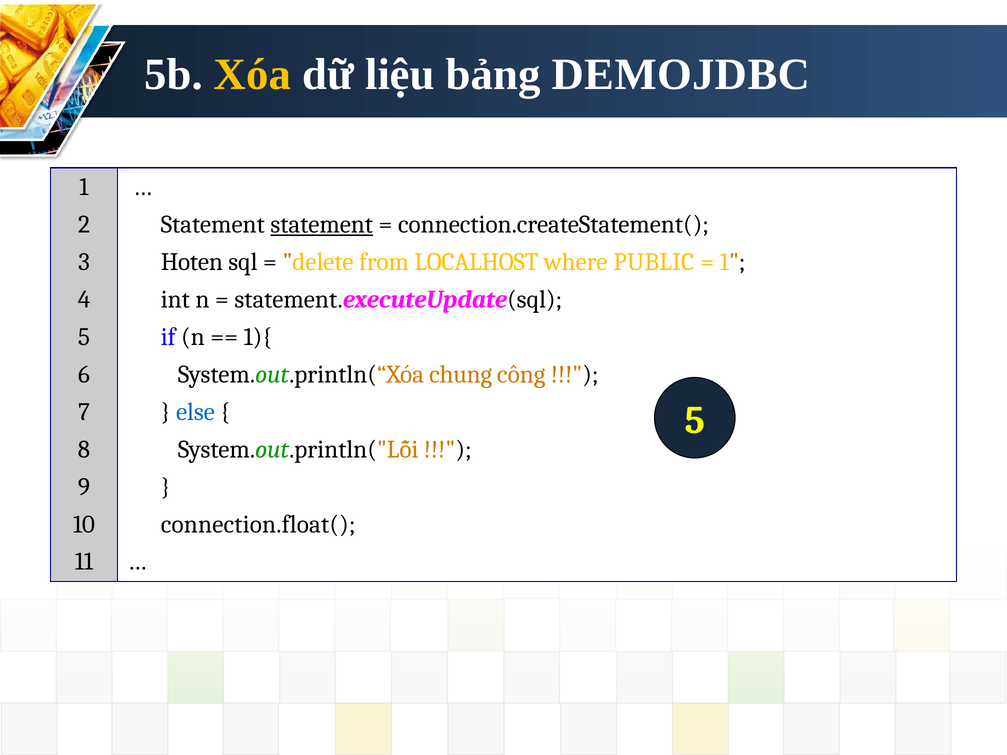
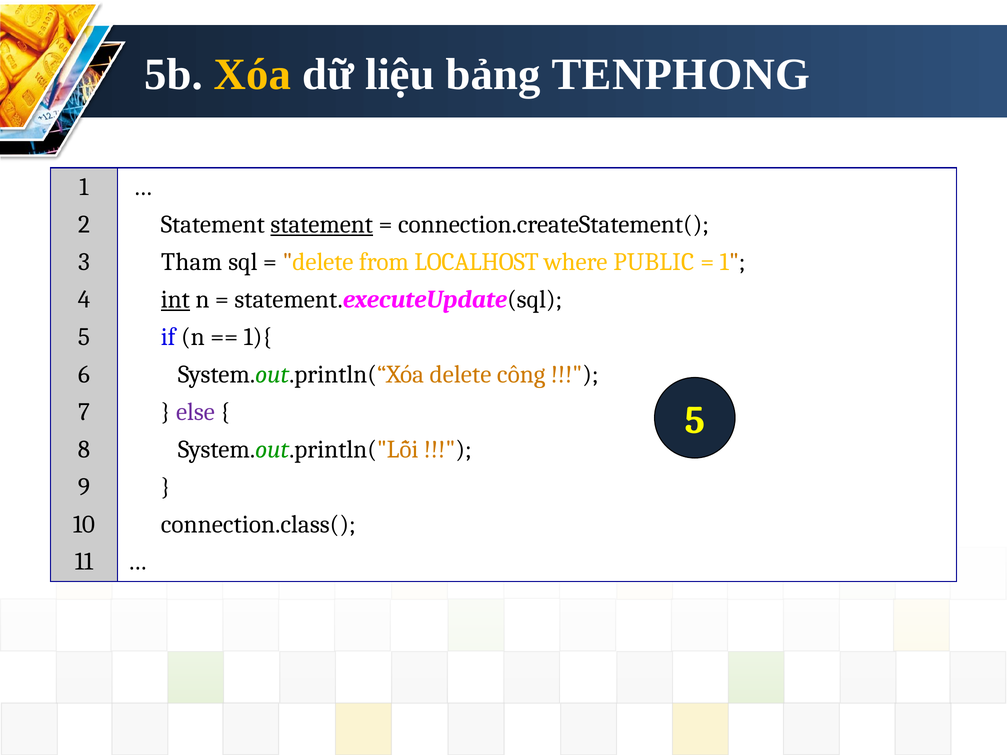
DEMOJDBC: DEMOJDBC -> TENPHONG (681, 74)
Hoten: Hoten -> Tham (192, 262)
int underline: none -> present (175, 300)
System.out.println(“Xóa chung: chung -> delete (460, 375)
else colour: blue -> purple (195, 412)
connection.float(: connection.float( -> connection.class( (258, 524)
